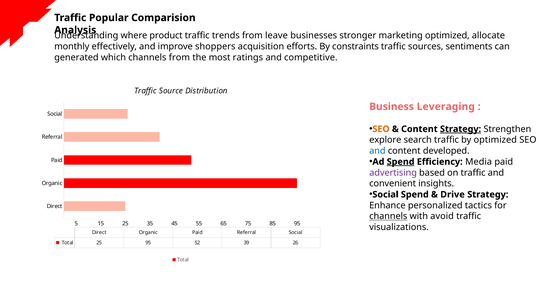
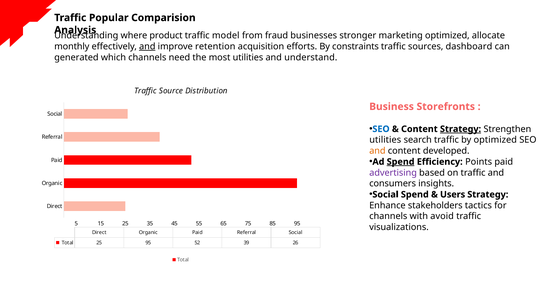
trends: trends -> model (226, 36)
leave: leave -> fraud (277, 36)
and underline: none -> present (147, 47)
shoppers: shoppers -> retention (215, 47)
sentiments: sentiments -> dashboard (469, 47)
channels from: from -> need (179, 57)
most ratings: ratings -> utilities (248, 57)
competitive: competitive -> understand (311, 57)
Leveraging: Leveraging -> Storefronts (446, 107)
SEO colour: orange -> blue (381, 129)
explore: explore -> utilities (385, 140)
and colour: blue -> orange (377, 151)
Media: Media -> Points (479, 162)
convenient: convenient -> consumers (393, 184)
Drive: Drive -> Users (453, 195)
personalized: personalized -> stakeholders (435, 205)
channels underline: present -> none (388, 216)
